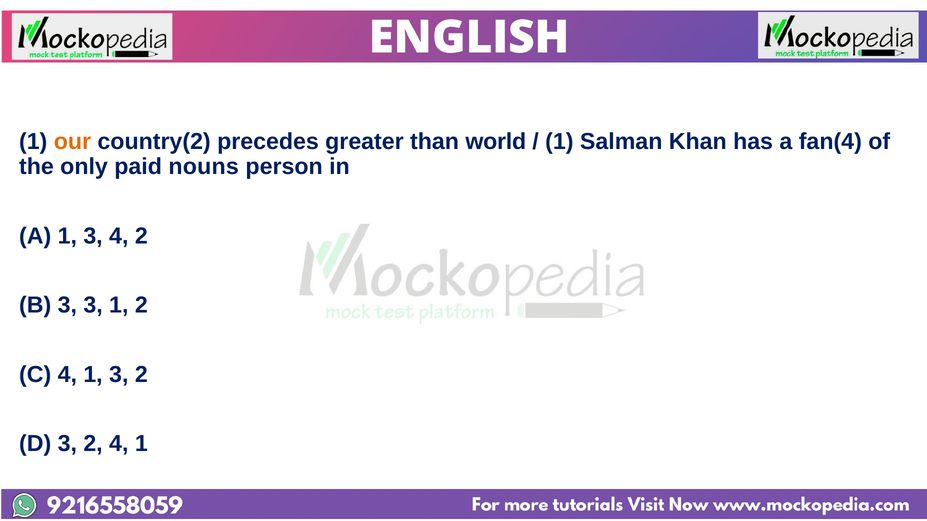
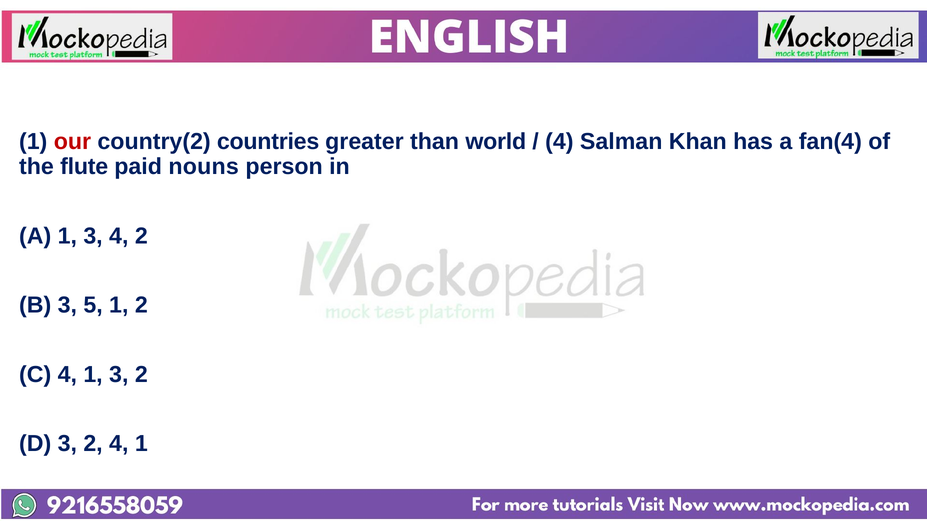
our colour: orange -> red (72, 142)
precedes: precedes -> countries (268, 142)
1: 1 -> 4 (559, 142)
only: only -> flute (84, 167)
3 3: 3 -> 5 (93, 305)
